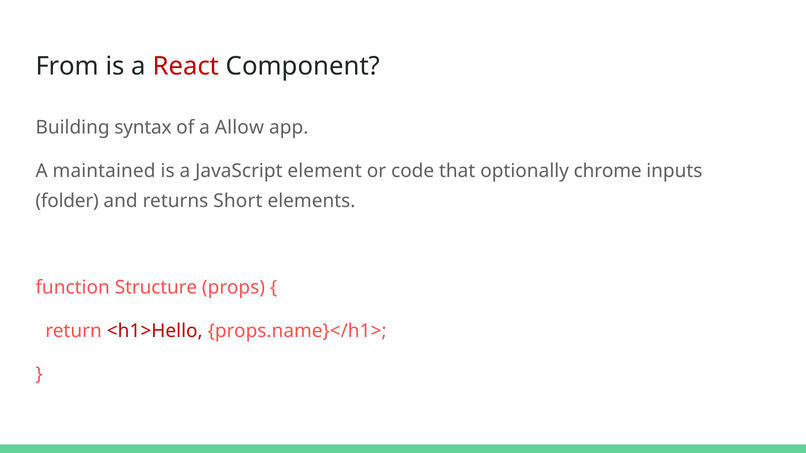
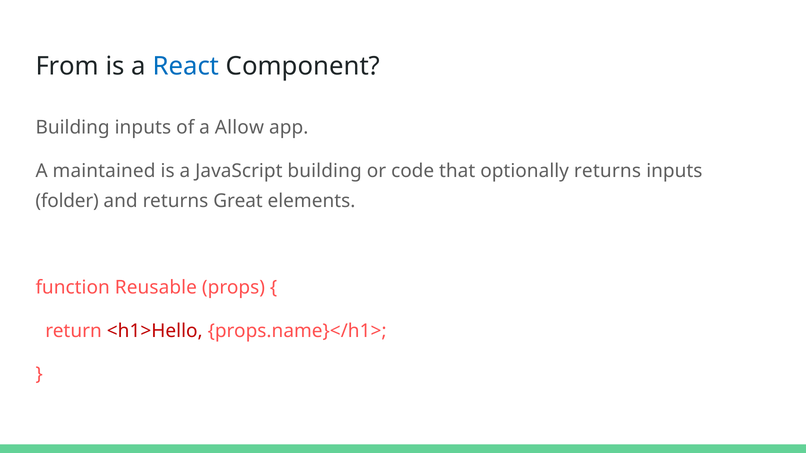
React colour: red -> blue (186, 66)
Building syntax: syntax -> inputs (143, 128)
JavaScript element: element -> building (325, 171)
optionally chrome: chrome -> returns (607, 171)
Short: Short -> Great (238, 201)
Structure: Structure -> Reusable (156, 288)
